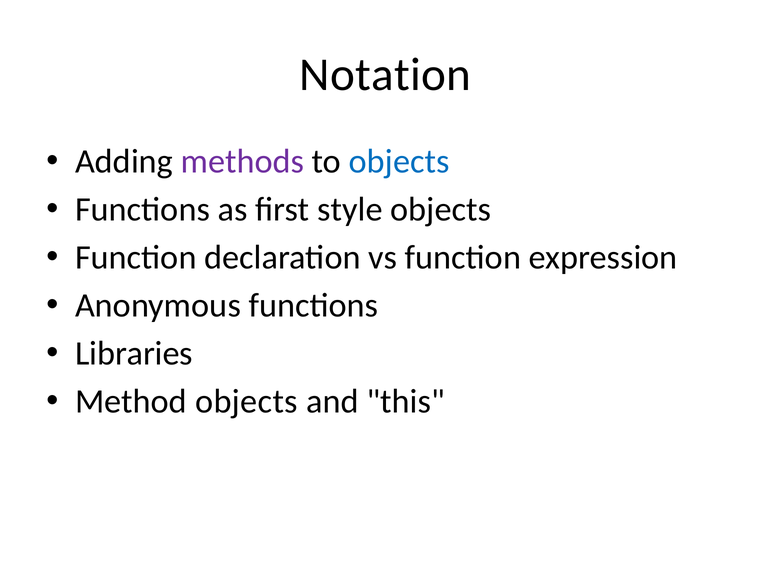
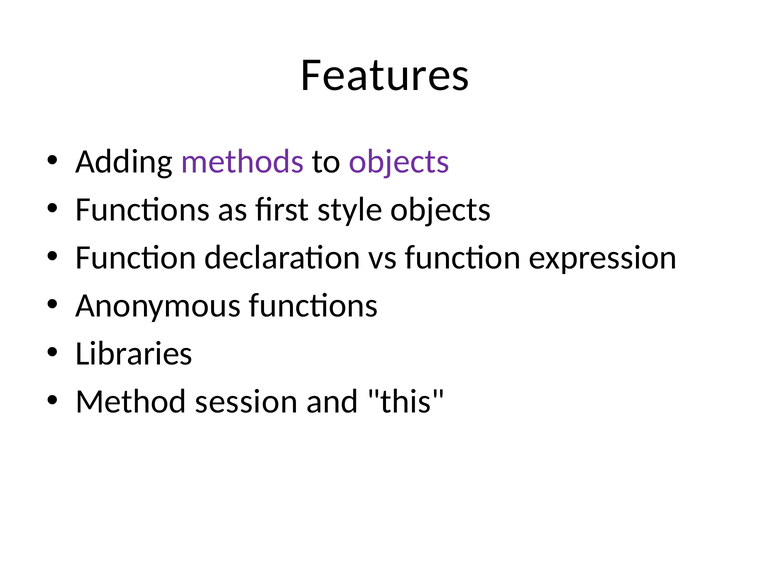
Notation: Notation -> Features (385, 75)
objects colour: blue -> purple (399, 162)
Method objects: objects -> session (246, 402)
